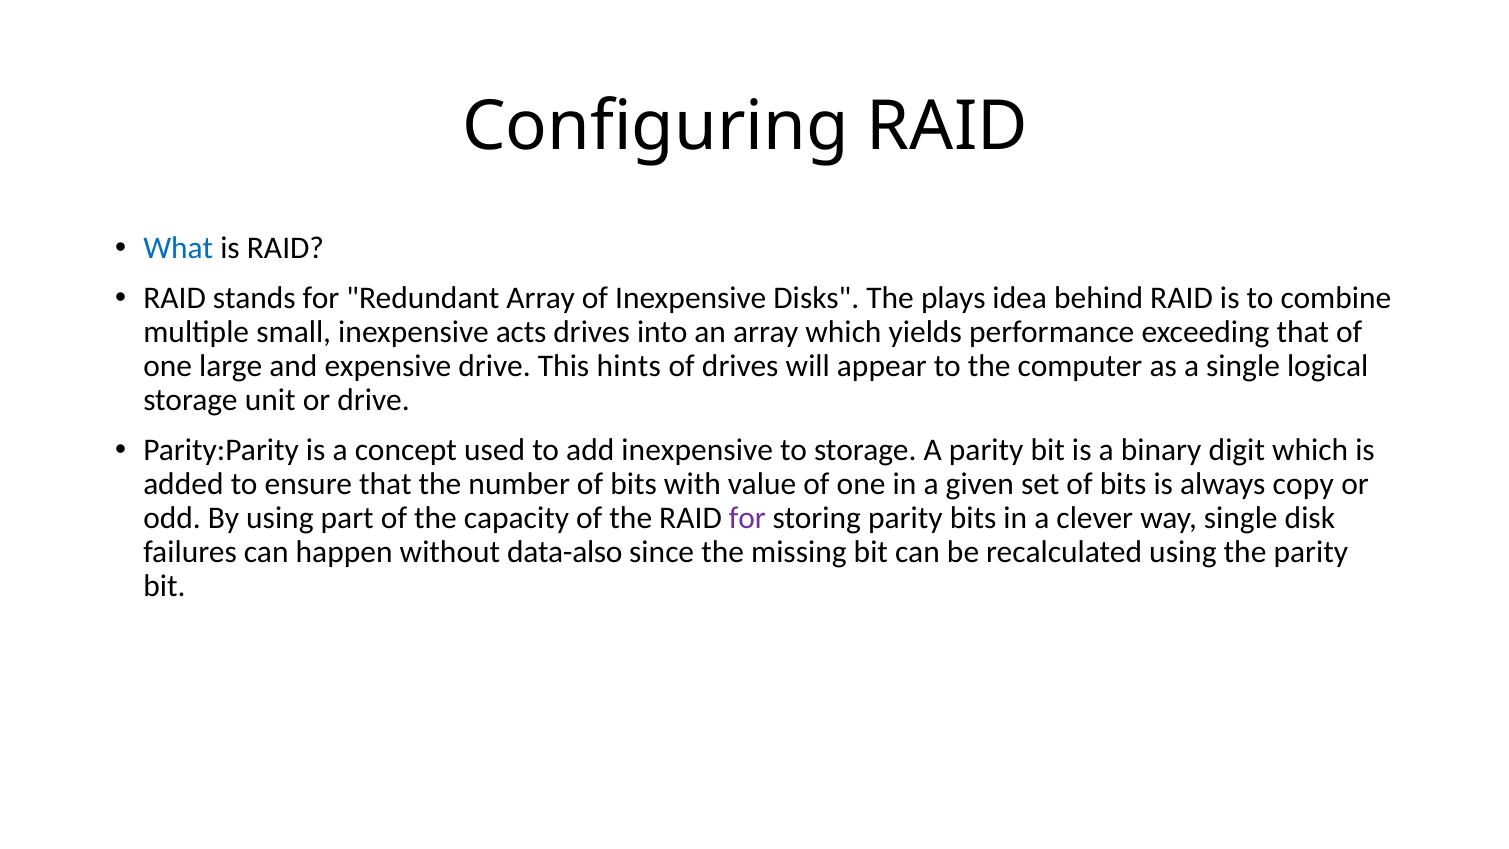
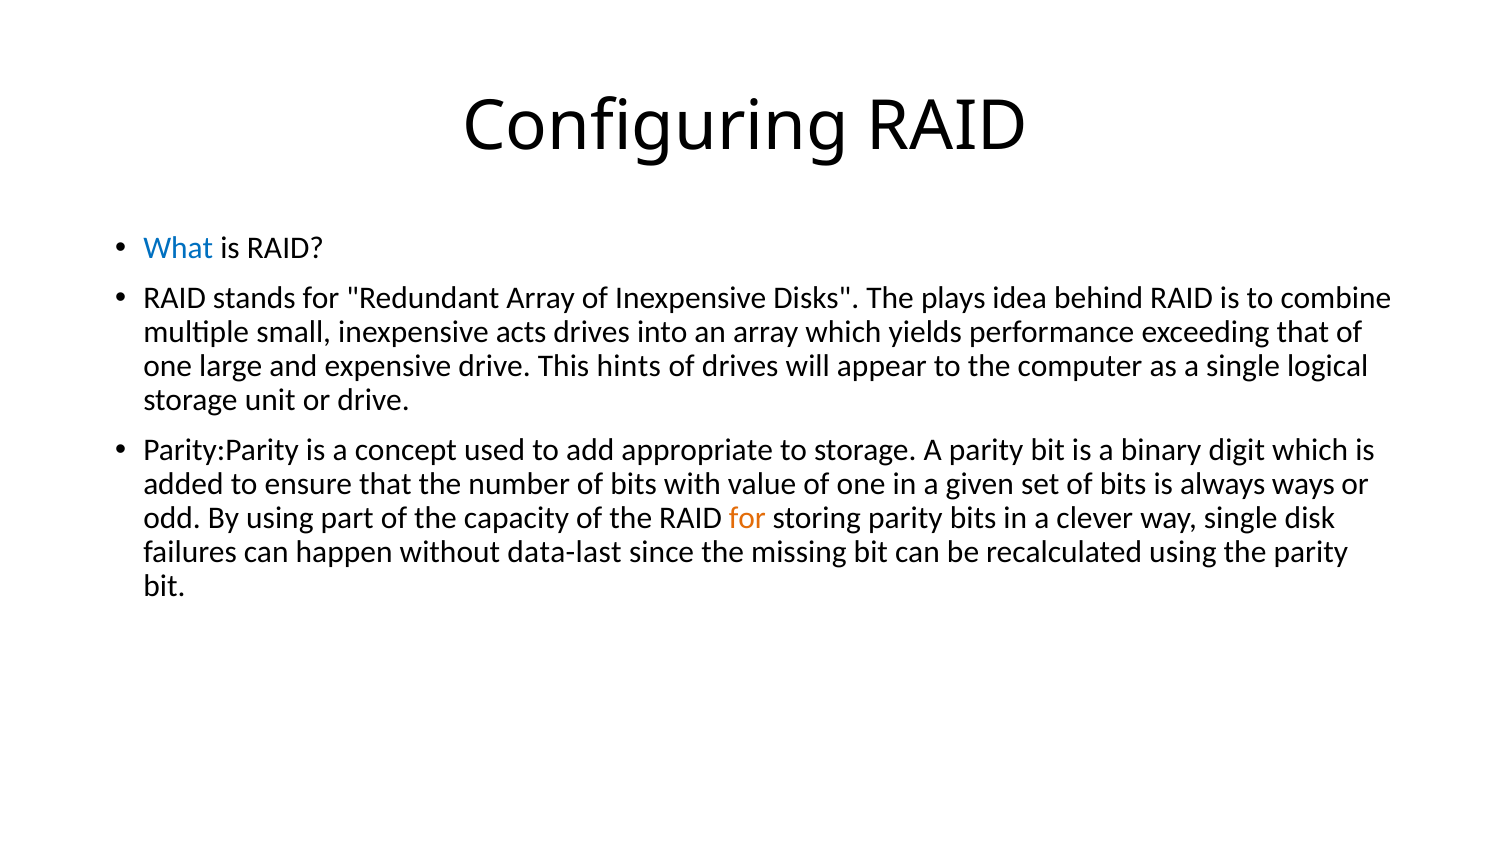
add inexpensive: inexpensive -> appropriate (697, 450)
copy: copy -> ways (1303, 484)
for colour: purple -> orange (747, 518)
data-also: data-also -> data-last (564, 552)
